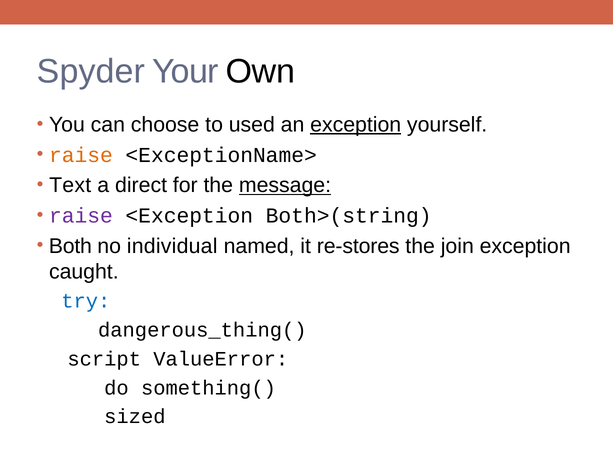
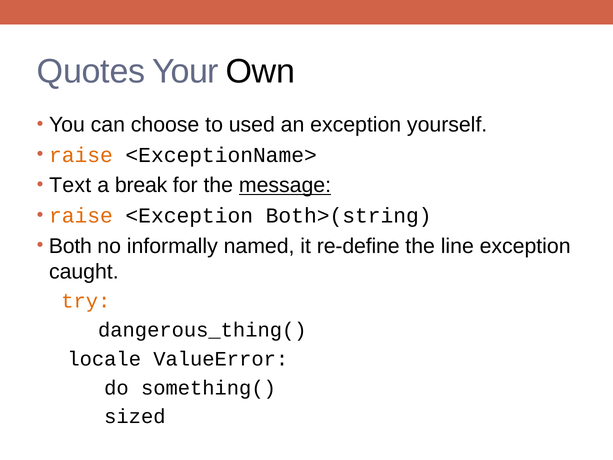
Spyder: Spyder -> Quotes (91, 71)
exception underline: present -> none (356, 125)
direct: direct -> break (141, 185)
raise colour: purple -> orange (81, 216)
individual: individual -> informally (172, 246)
re-stores: re-stores -> re-define (358, 246)
join: join -> line (457, 246)
try colour: blue -> orange (86, 301)
script: script -> locale (104, 359)
